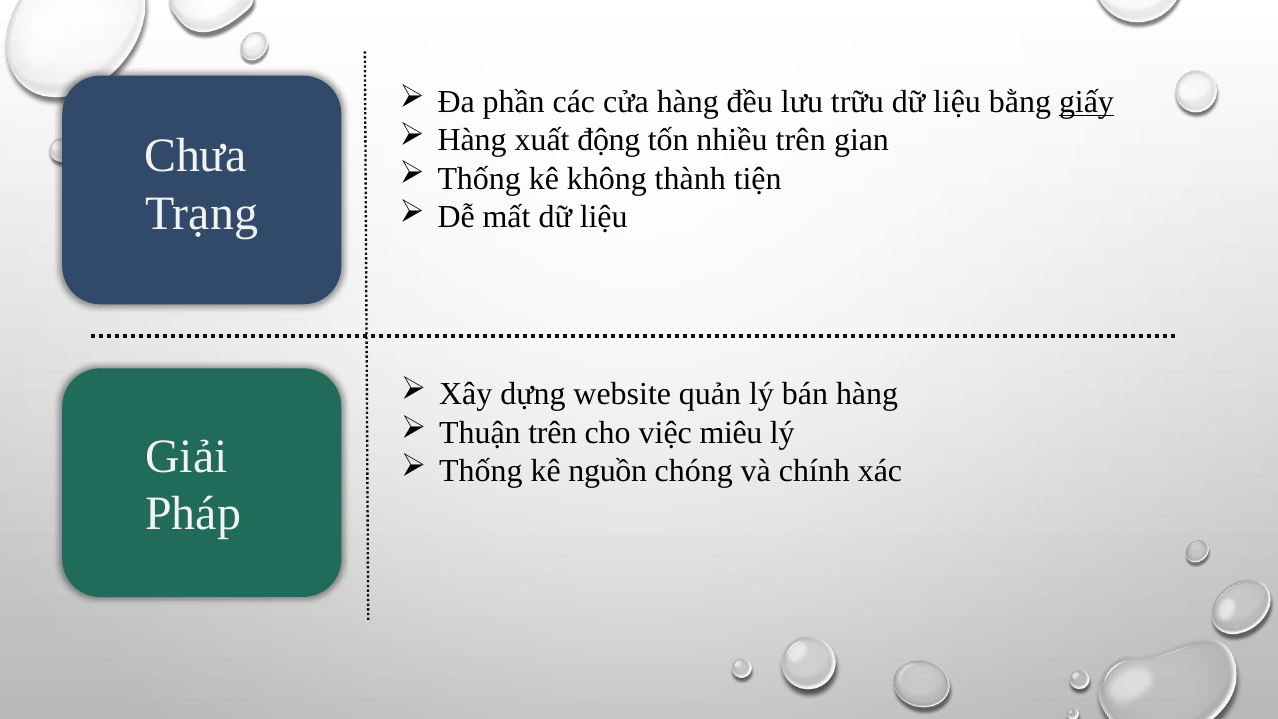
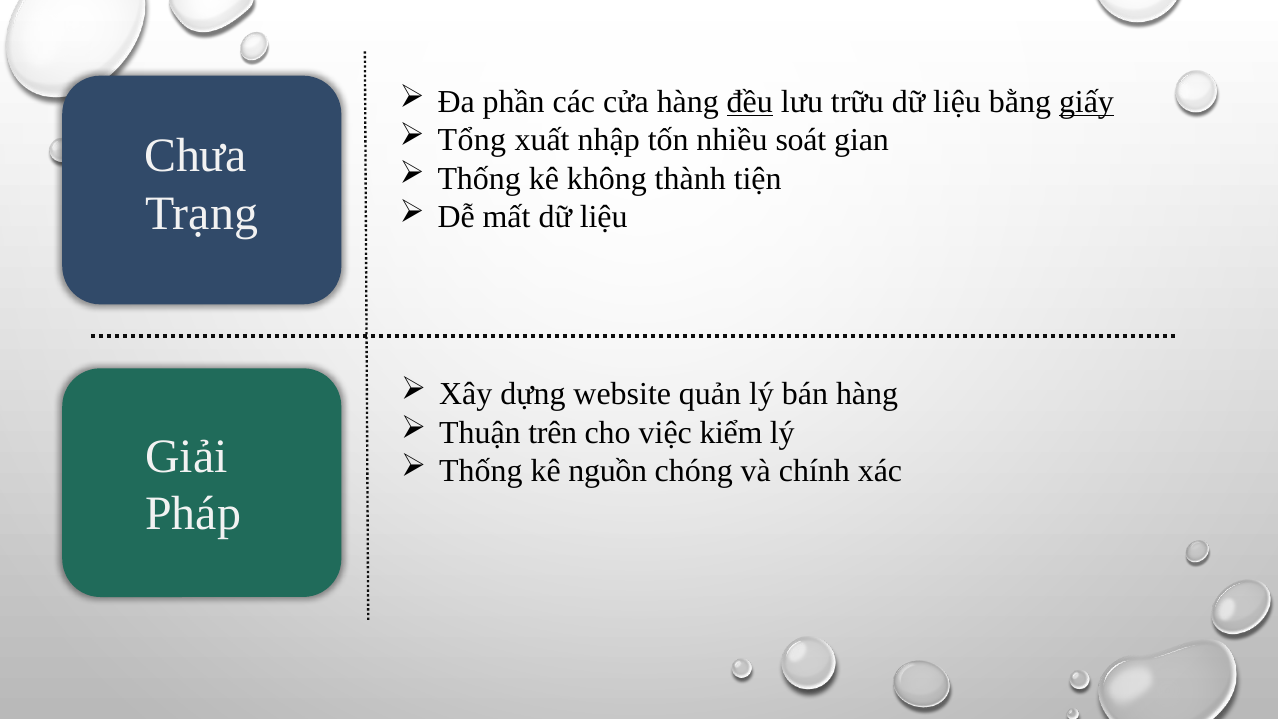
đều underline: none -> present (750, 102)
Hàng: Hàng -> Tổng (472, 140)
động: động -> nhập (609, 140)
nhiều trên: trên -> soát (801, 140)
miêu: miêu -> kiểm (731, 433)
